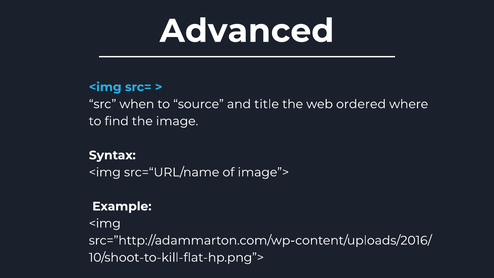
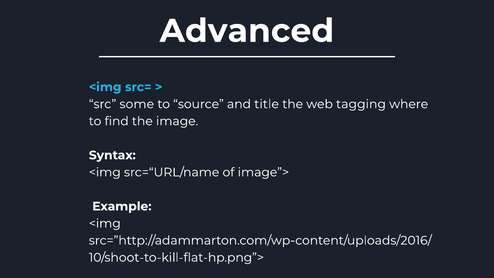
when: when -> some (137, 104)
ordered: ordered -> tagging (361, 104)
